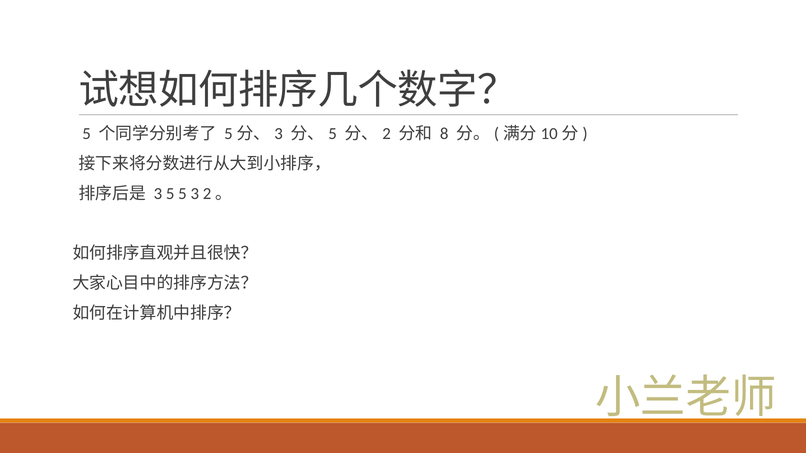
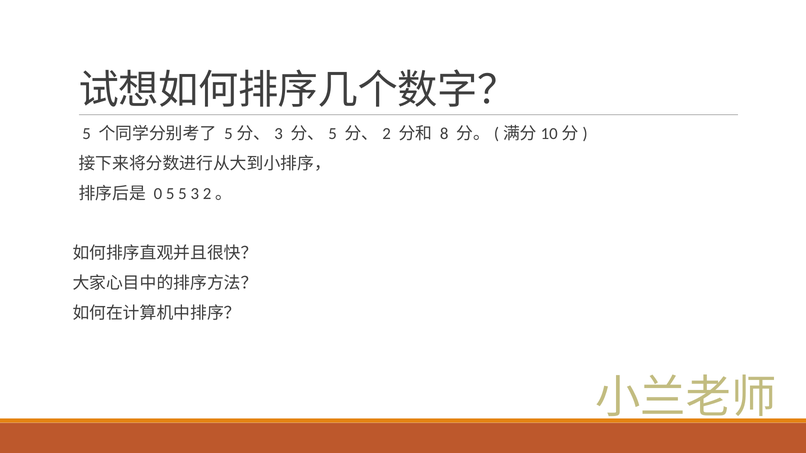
3: 3 -> 0 (158, 194)
